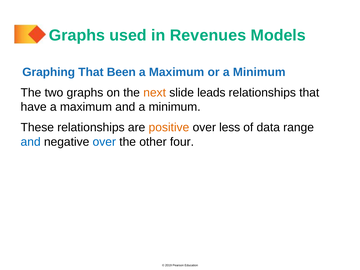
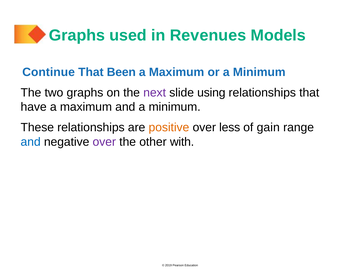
Graphing: Graphing -> Continue (49, 72)
next colour: orange -> purple (155, 93)
leads: leads -> using (211, 93)
data: data -> gain (268, 127)
over colour: blue -> purple (104, 142)
four: four -> with (182, 142)
